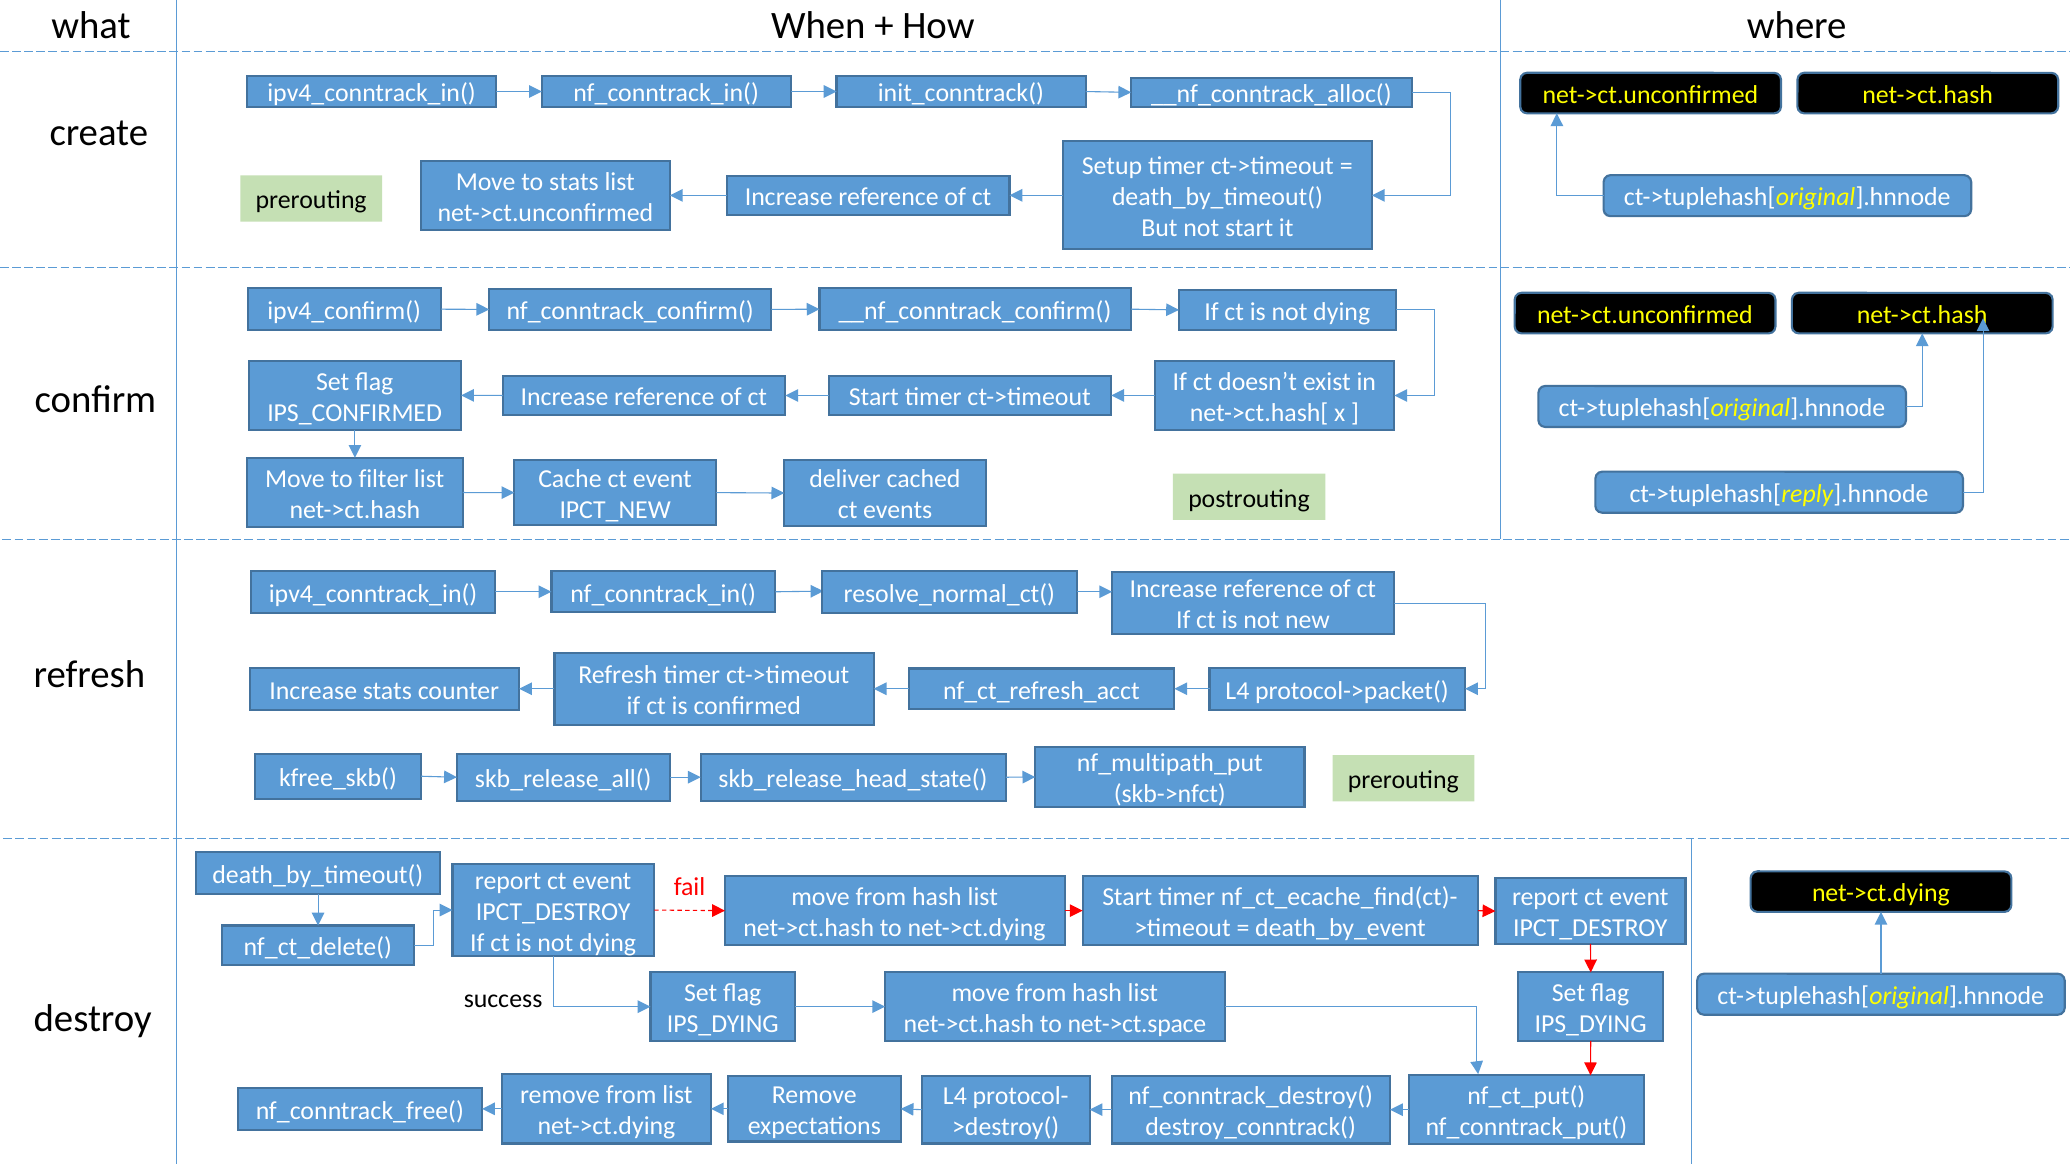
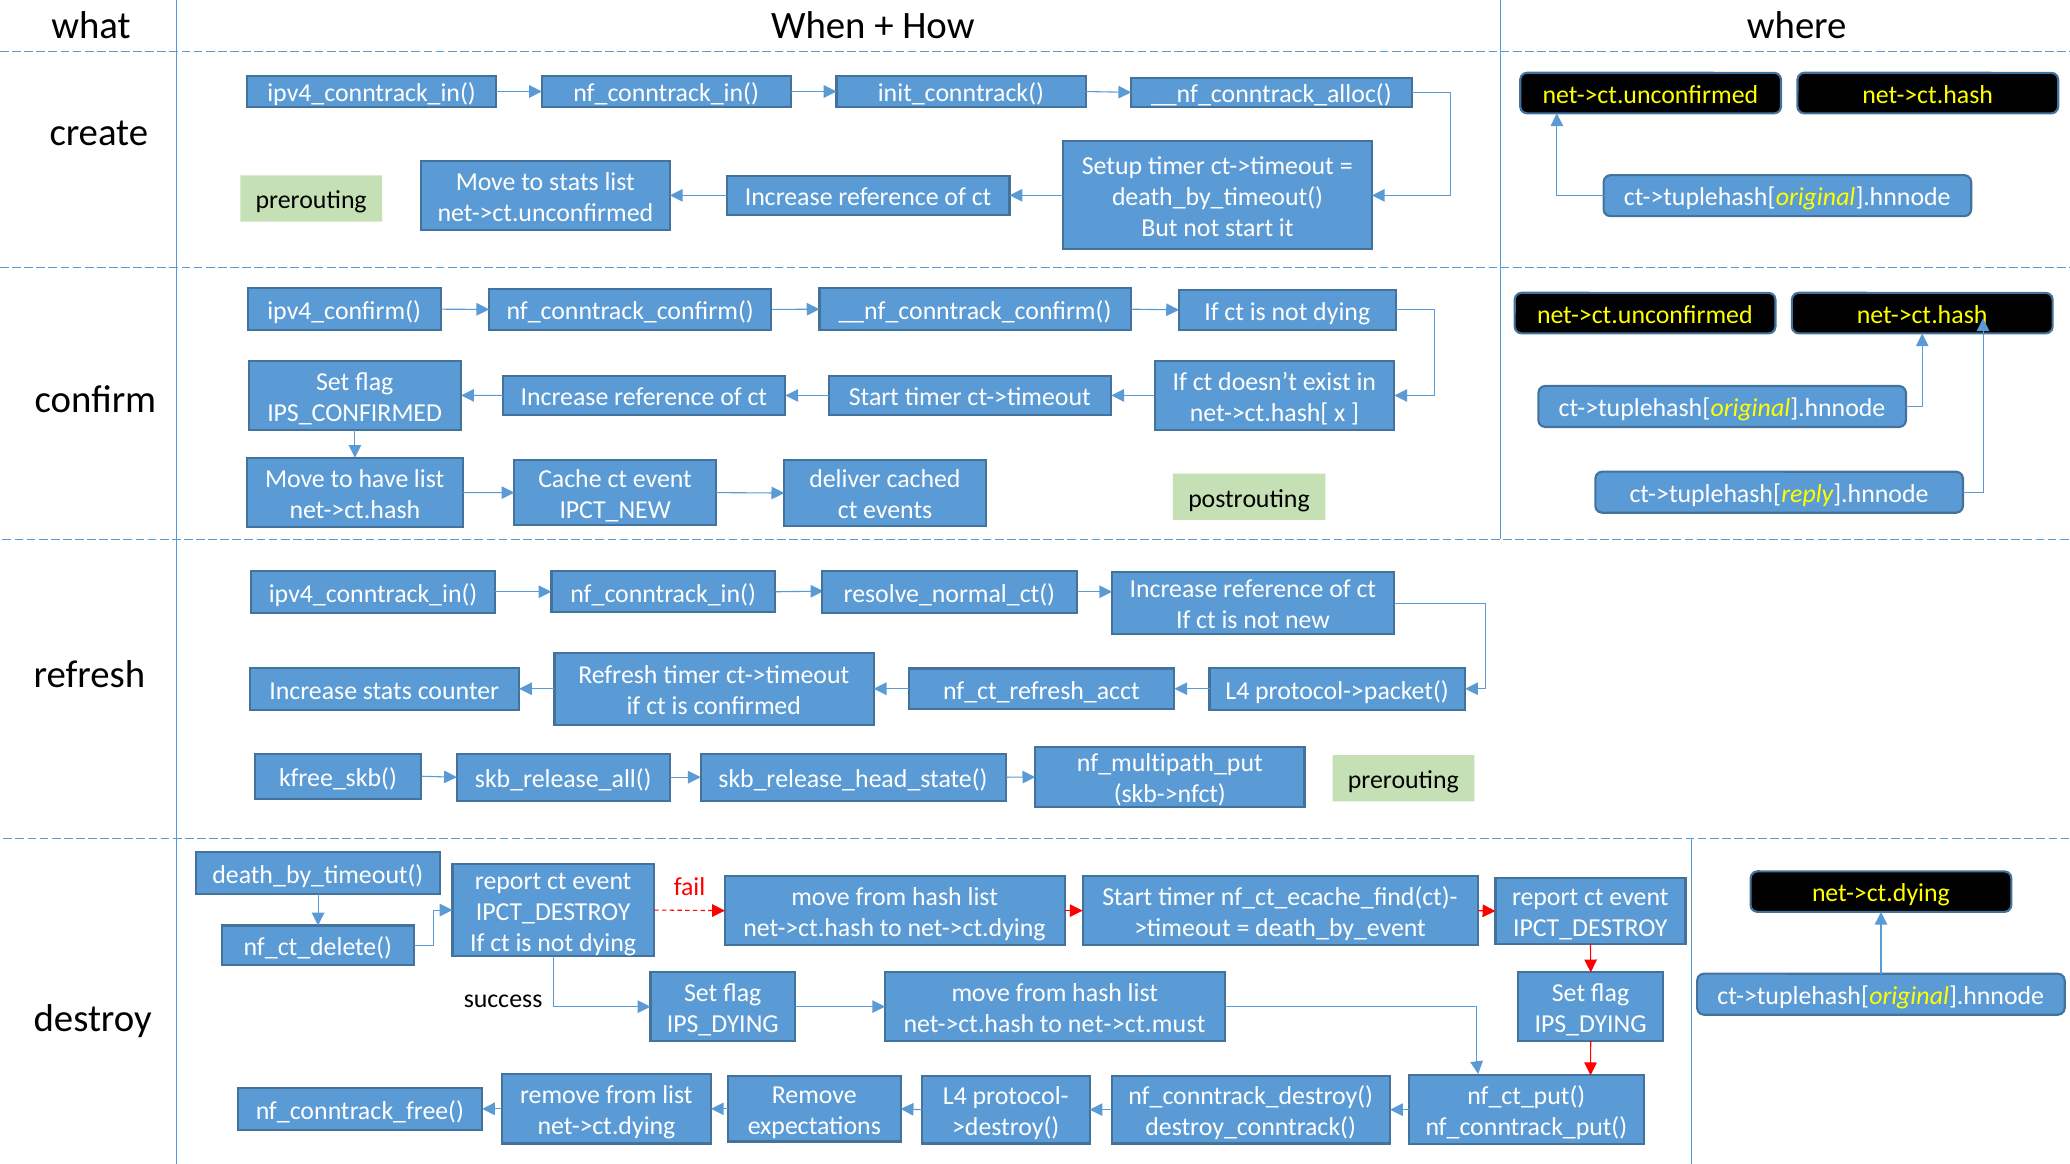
filter: filter -> have (383, 479)
net->ct.space: net->ct.space -> net->ct.must (1137, 1024)
